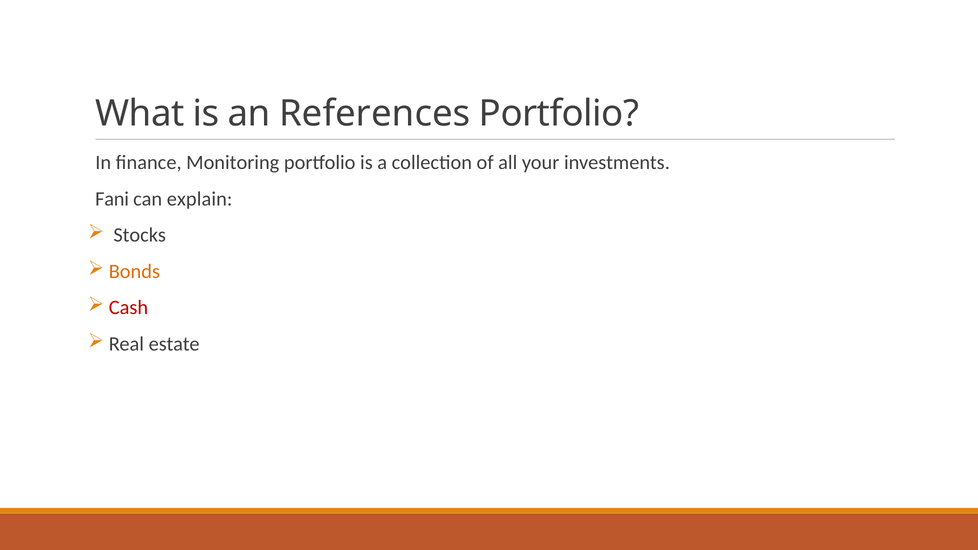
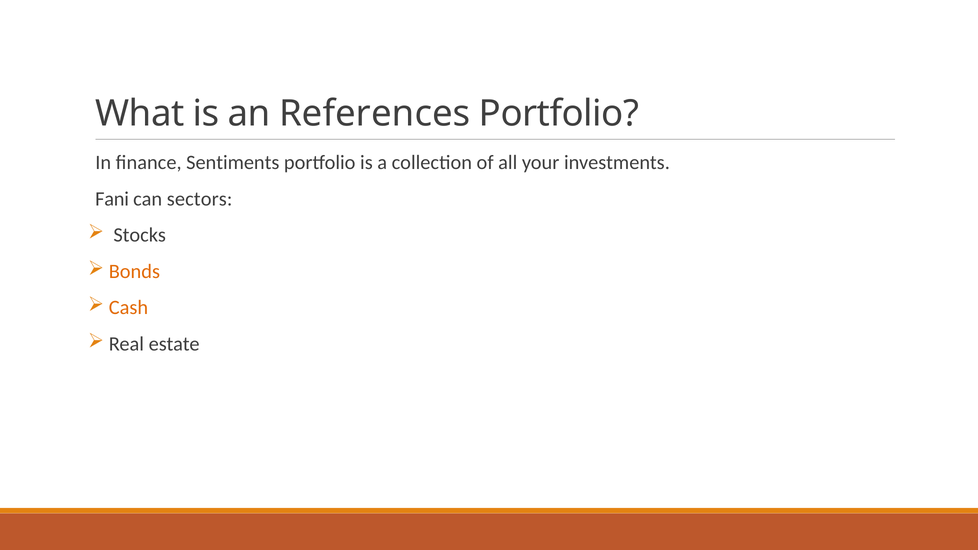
Monitoring: Monitoring -> Sentiments (233, 163)
explain: explain -> sectors (200, 199)
Cash colour: red -> orange (128, 308)
